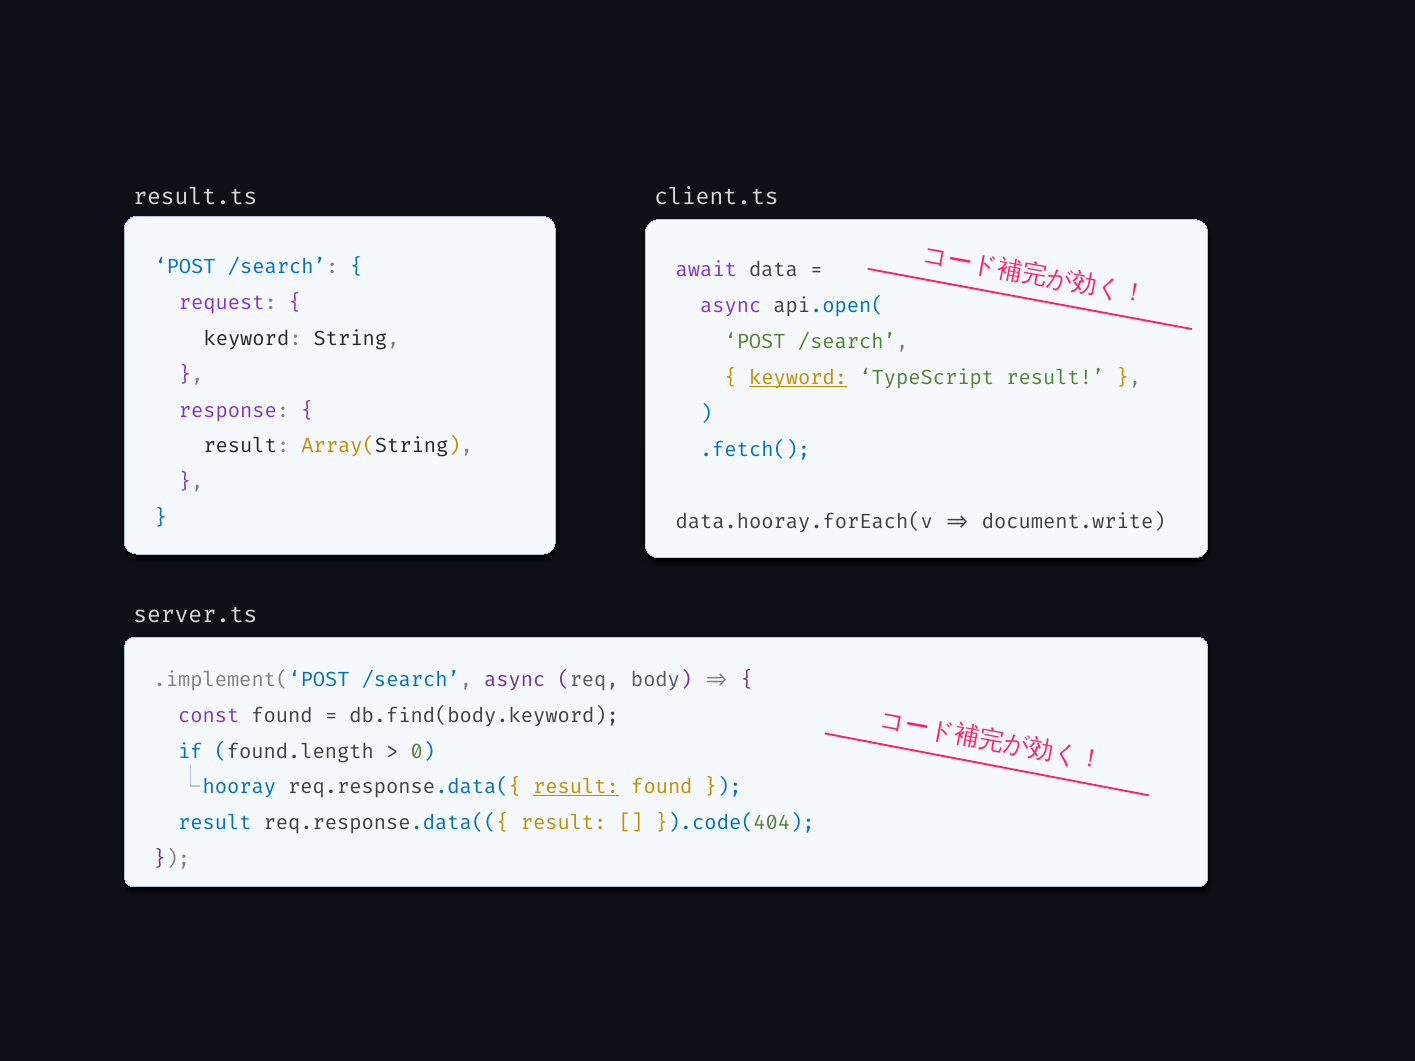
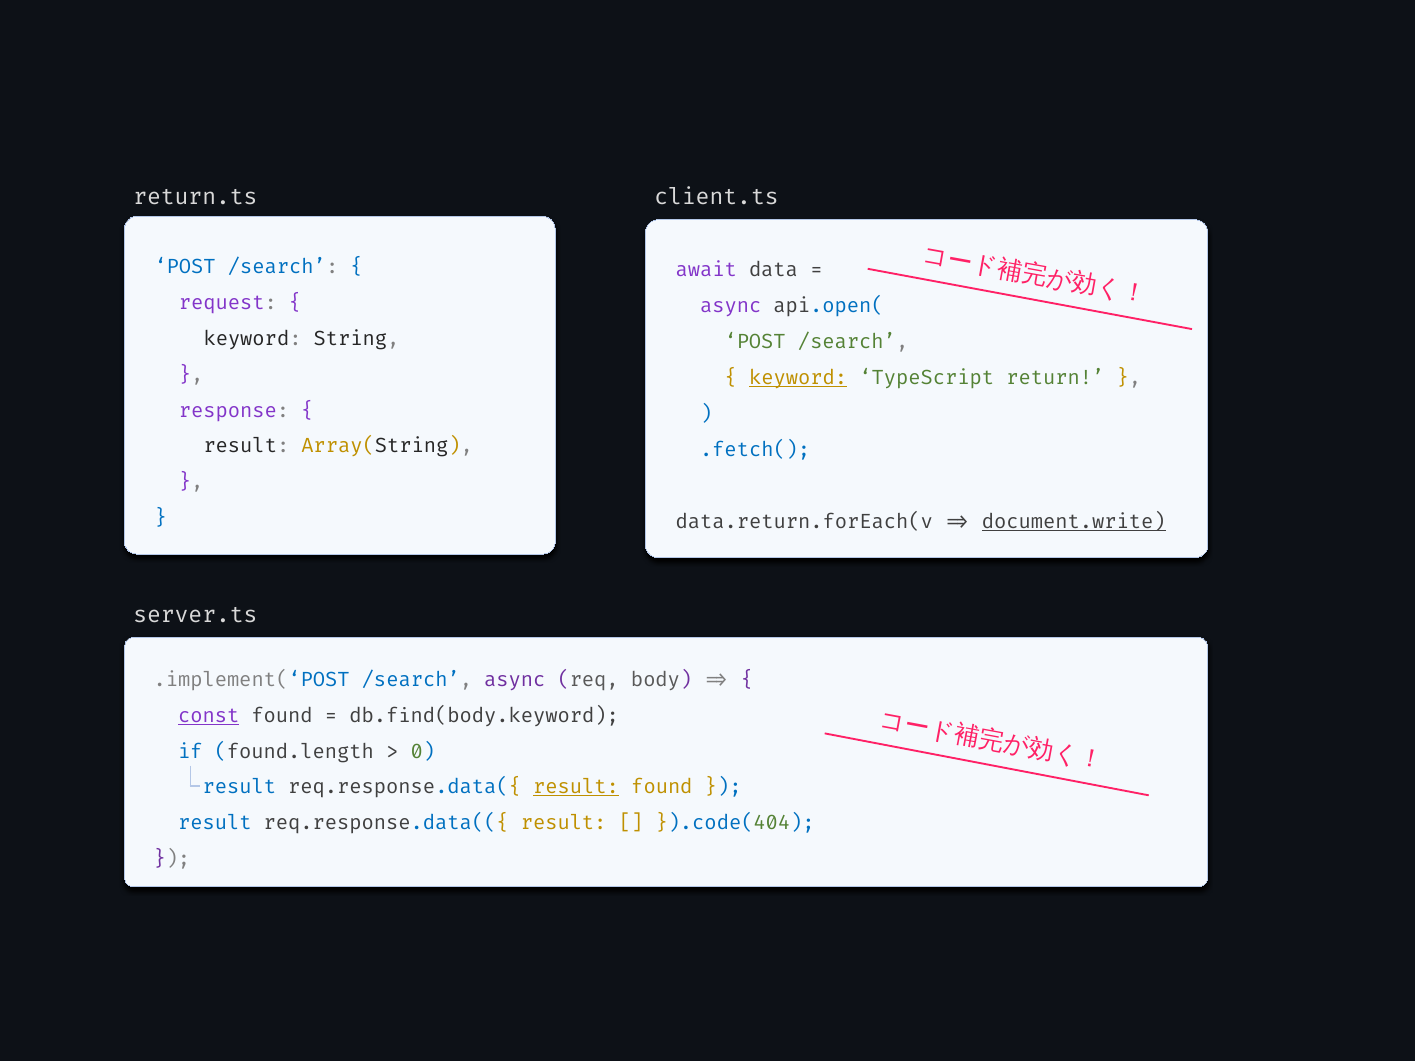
result.ts: result.ts -> return.ts (195, 198)
TypeScript result: result -> return (1055, 378)
data.hooray.forEach(v: data.hooray.forEach(v -> data.return.forEach(v (804, 522)
document.write underline: none -> present (1074, 522)
const underline: none -> present (209, 716)
hooray: hooray -> result (239, 787)
